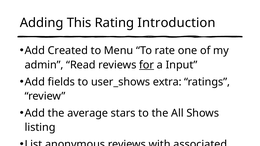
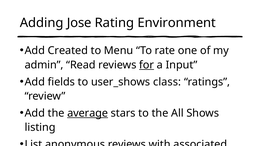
This: This -> Jose (79, 23)
Introduction: Introduction -> Environment (177, 23)
extra: extra -> class (167, 82)
average underline: none -> present (88, 113)
